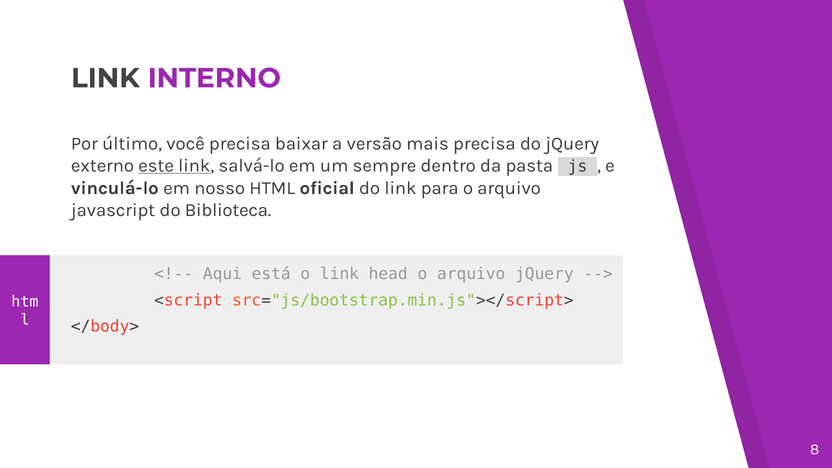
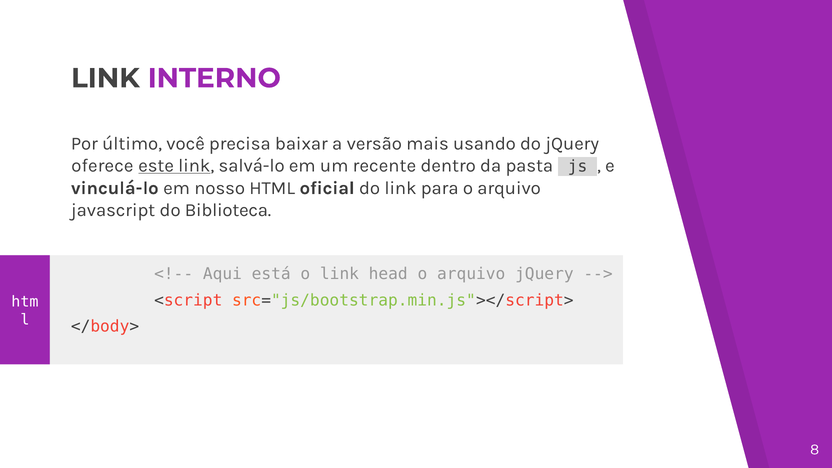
mais precisa: precisa -> usando (484, 144)
externo: externo -> oferece (102, 166)
sempre: sempre -> recente (384, 166)
